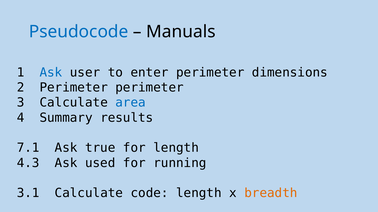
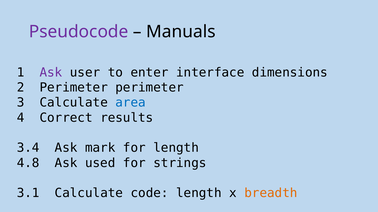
Pseudocode colour: blue -> purple (79, 32)
Ask colour: blue -> purple (51, 73)
enter perimeter: perimeter -> interface (210, 73)
Summary: Summary -> Correct (66, 118)
7.1: 7.1 -> 3.4 (28, 148)
true: true -> mark (100, 148)
4.3: 4.3 -> 4.8 (28, 163)
running: running -> strings (180, 163)
